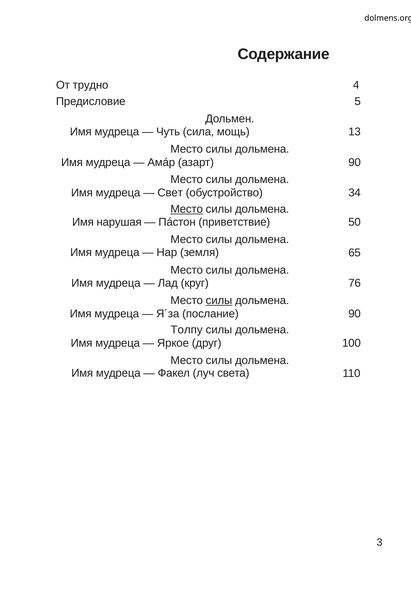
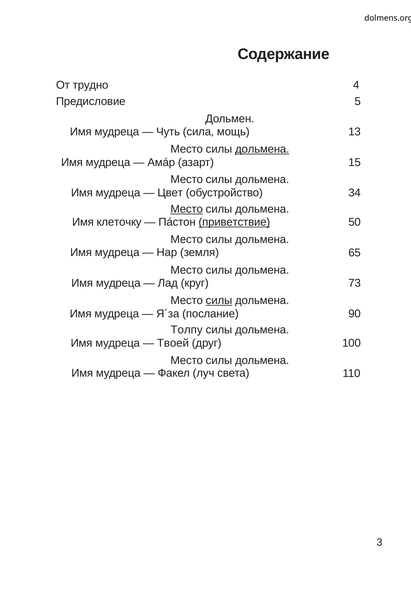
дольмена underline: none -> present (262, 149)
азарт 90: 90 -> 15 (355, 162)
Свет: Свет -> Цвет (170, 193)
нарушая: нарушая -> клеточку (119, 222)
приветствие underline: none -> present (234, 222)
76: 76 -> 73 (355, 283)
Яркое: Яркое -> Твоей (173, 343)
